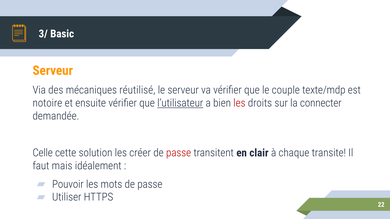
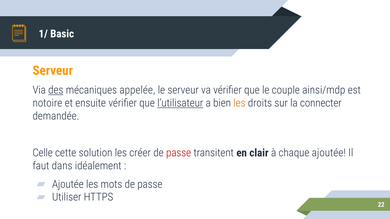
3/: 3/ -> 1/ (43, 34)
des underline: none -> present (56, 90)
réutilisé: réutilisé -> appelée (137, 90)
texte/mdp: texte/mdp -> ainsi/mdp (324, 90)
les colour: red -> orange (239, 103)
chaque transite: transite -> ajoutée (329, 153)
mais: mais -> dans (62, 166)
Pouvoir: Pouvoir -> Ajoutée (68, 185)
